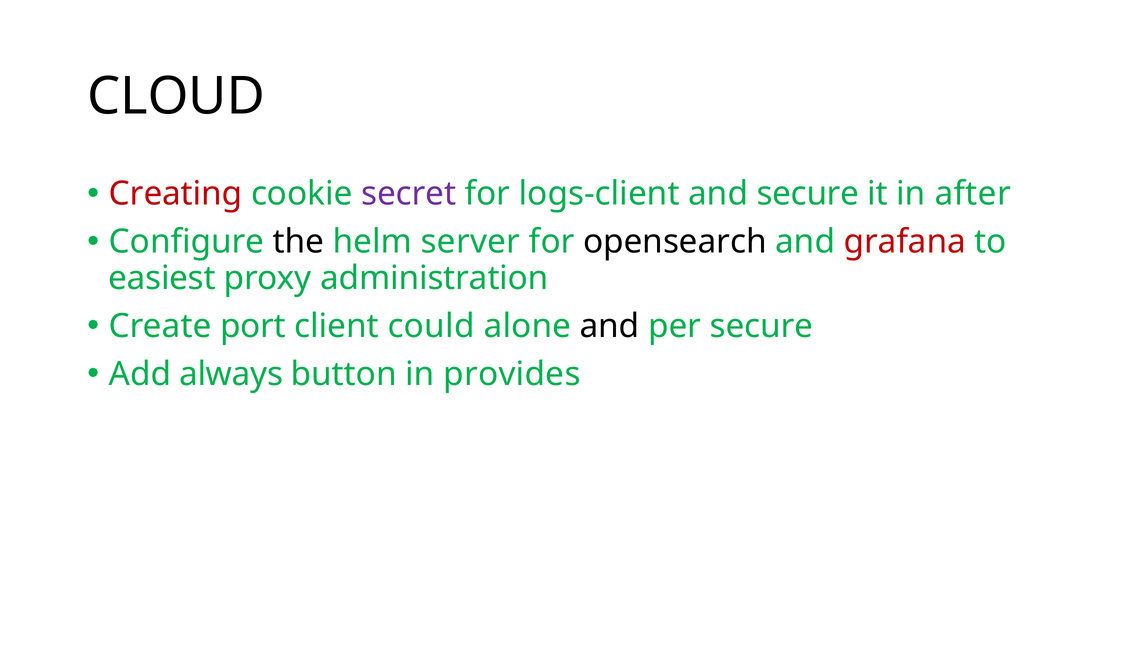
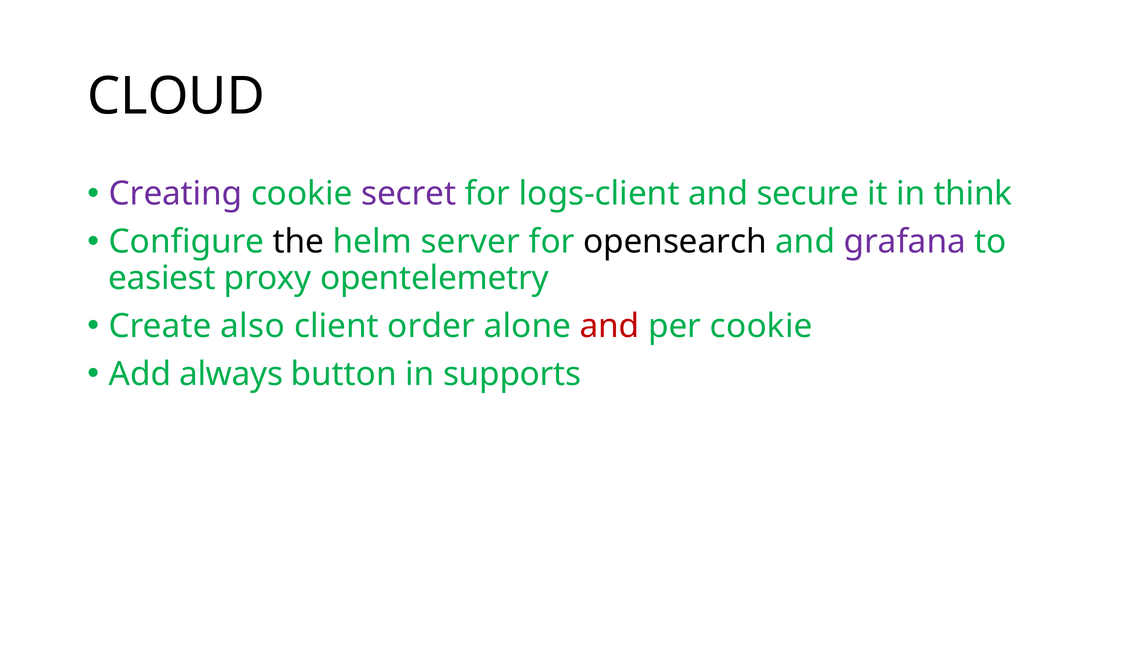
Creating colour: red -> purple (176, 194)
after: after -> think (973, 194)
grafana colour: red -> purple (905, 242)
administration: administration -> opentelemetry (434, 278)
port: port -> also (253, 326)
could: could -> order (431, 326)
and colour: black -> red (610, 326)
per secure: secure -> cookie (761, 326)
provides: provides -> supports (512, 374)
